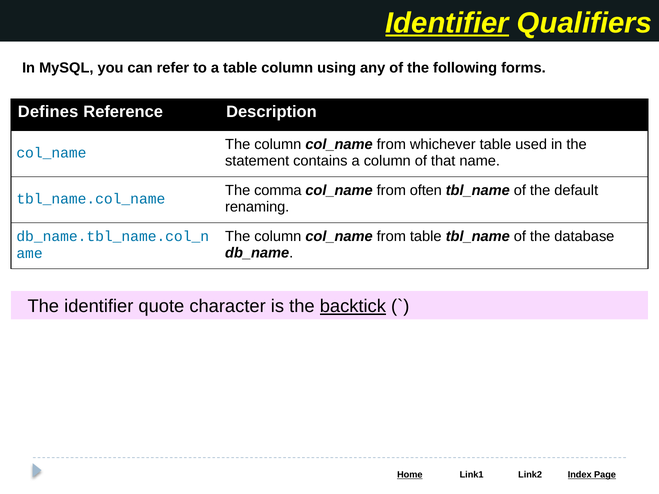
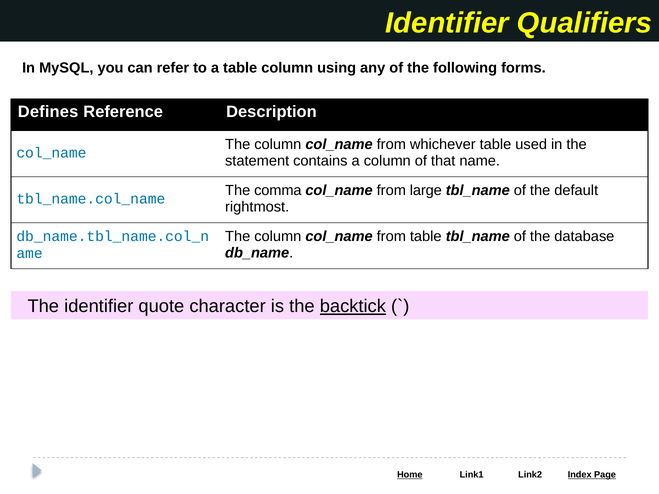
Identifier underline: present -> none (447, 23)
often: often -> large (426, 191)
renaming: renaming -> rightmost (257, 207)
